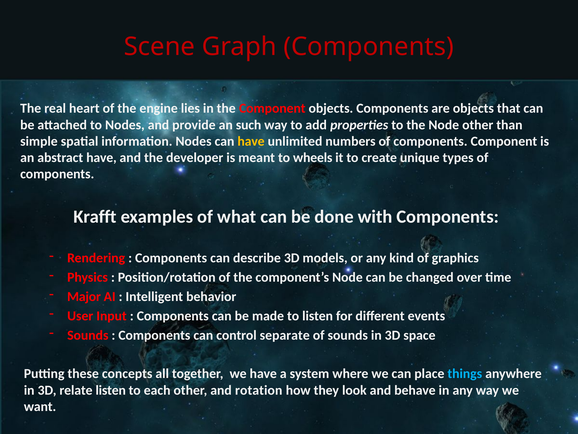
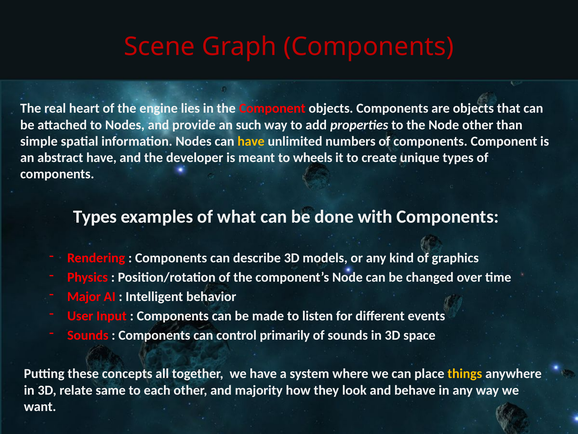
Krafft: Krafft -> Types (95, 217)
separate: separate -> primarily (285, 335)
things colour: light blue -> yellow (465, 373)
relate listen: listen -> same (111, 390)
rotation: rotation -> majority (259, 390)
